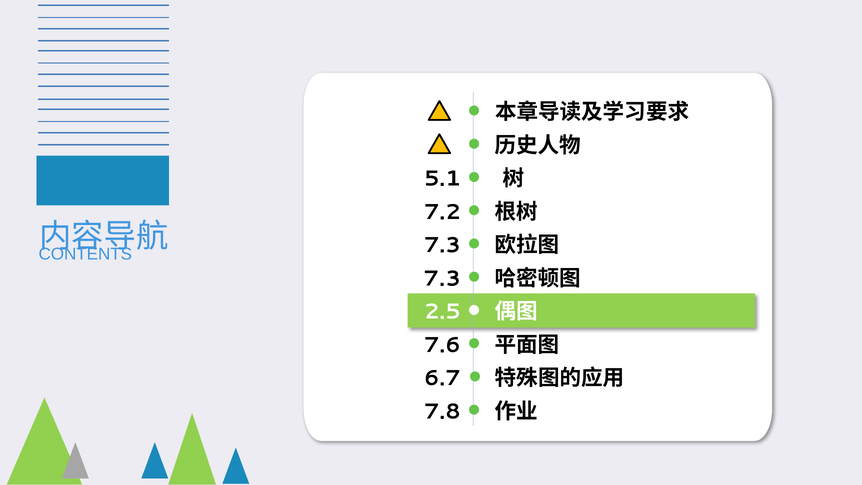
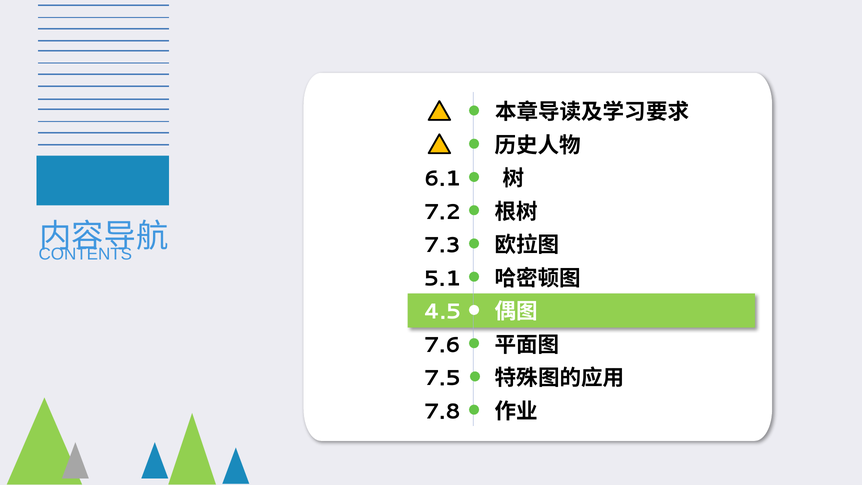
5.1: 5.1 -> 6.1 (442, 179)
7.3: 7.3 -> 5.1 (442, 278)
2.5: 2.5 -> 4.5 (442, 312)
6.7: 6.7 -> 7.5 (442, 378)
